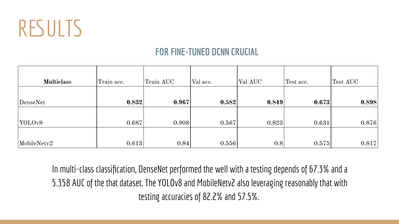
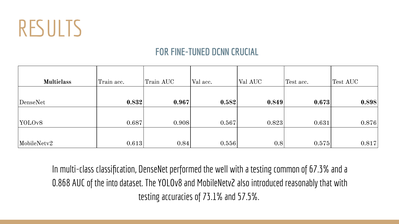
depends: depends -> common (287, 170)
5.358: 5.358 -> 0.868 (61, 183)
the that: that -> into (112, 183)
leveraging: leveraging -> introduced (267, 183)
82.2%: 82.2% -> 73.1% (213, 197)
